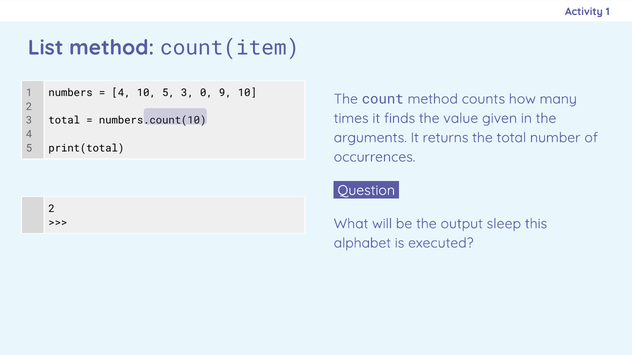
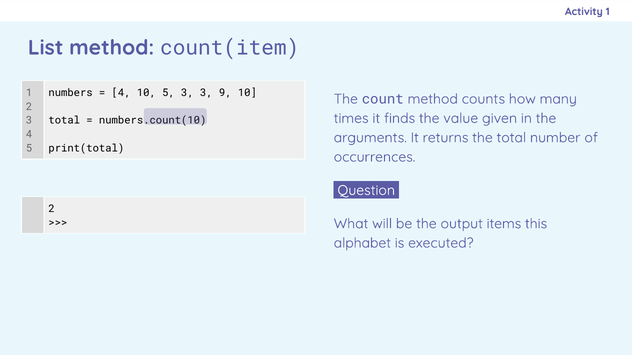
3 0: 0 -> 3 (206, 93)
sleep: sleep -> items (504, 224)
